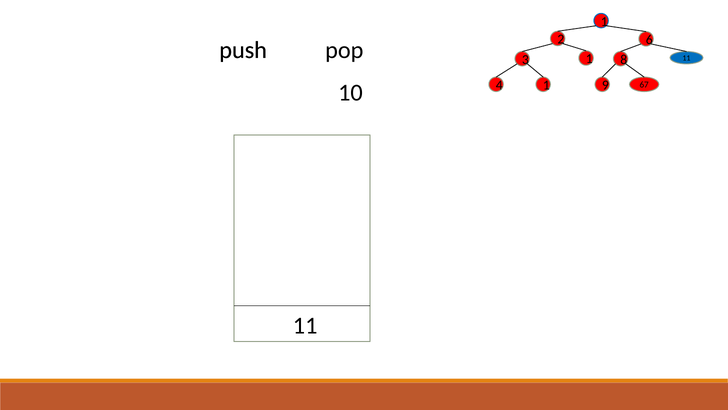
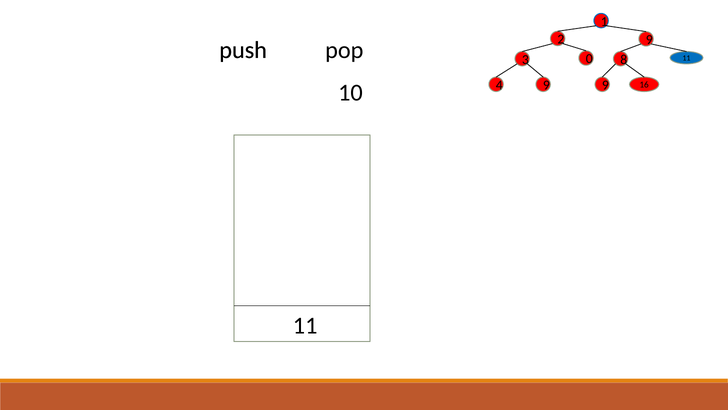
2 6: 6 -> 9 (649, 40)
3 1: 1 -> 0 (589, 59)
4 1: 1 -> 9 (546, 85)
67: 67 -> 16 (644, 85)
